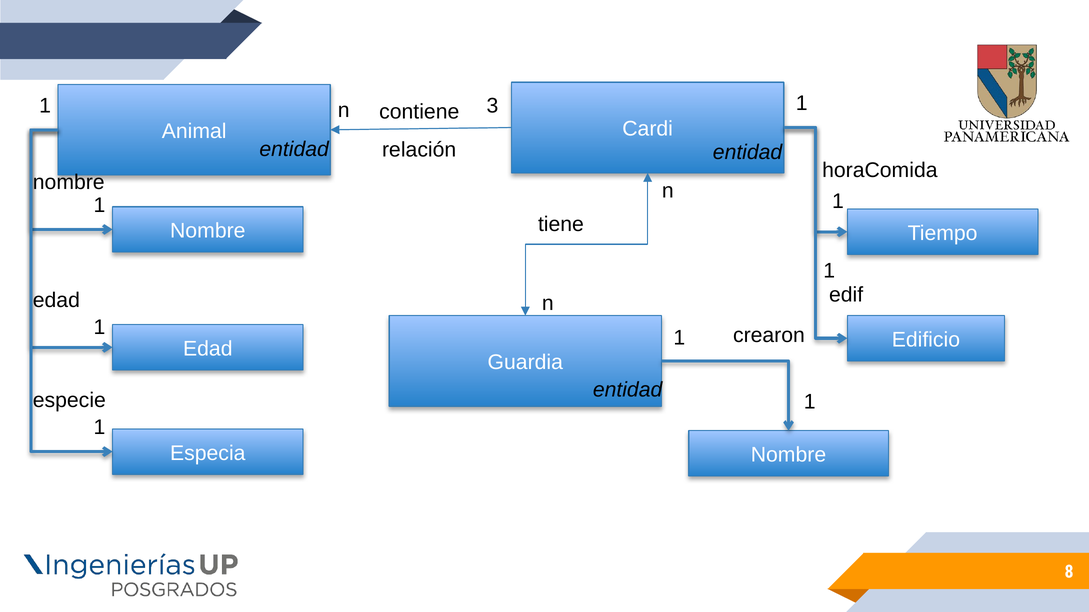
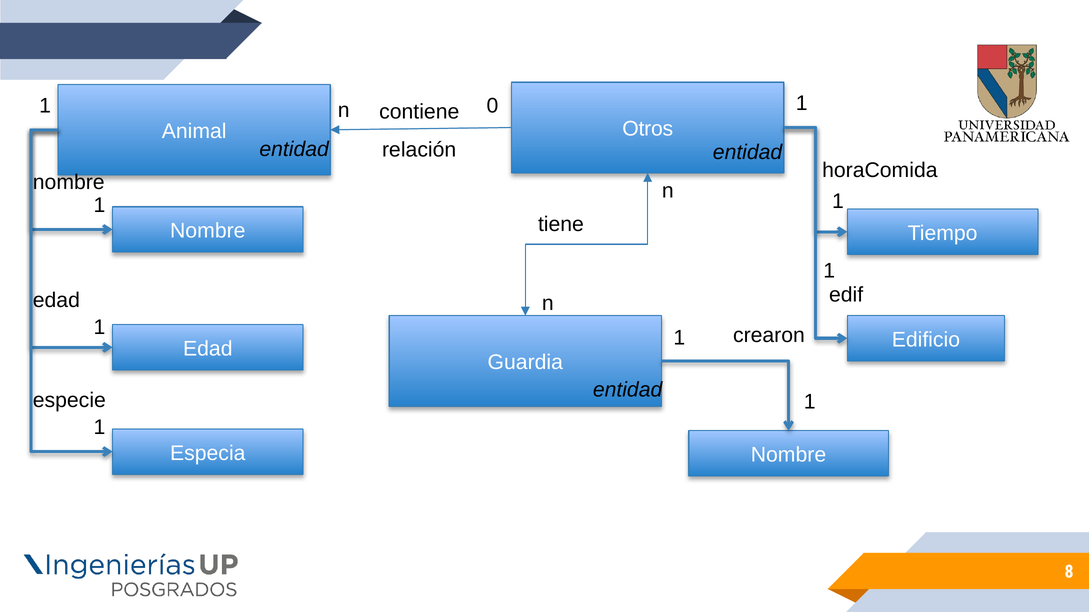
3: 3 -> 0 (492, 106)
Cardi: Cardi -> Otros (648, 129)
